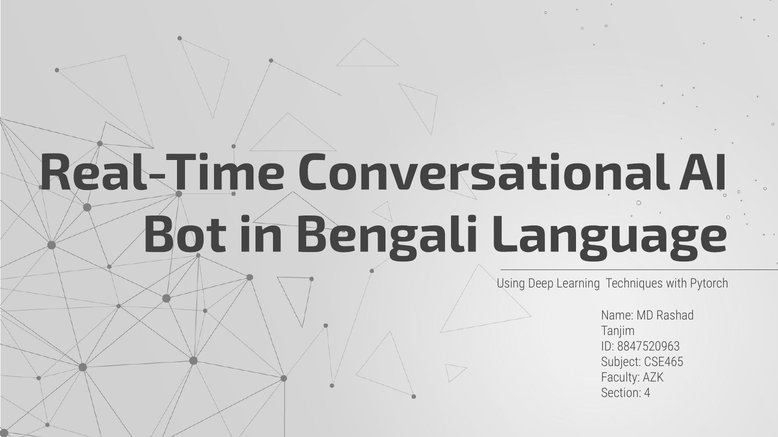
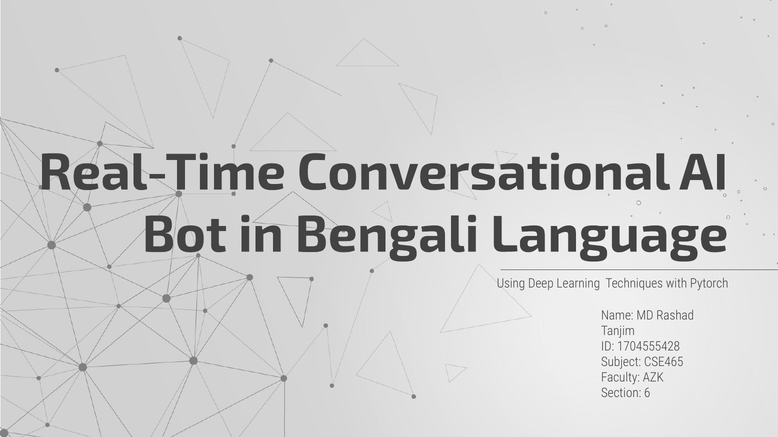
8847520963: 8847520963 -> 1704555428 (649, 347)
4: 4 -> 6 (647, 394)
